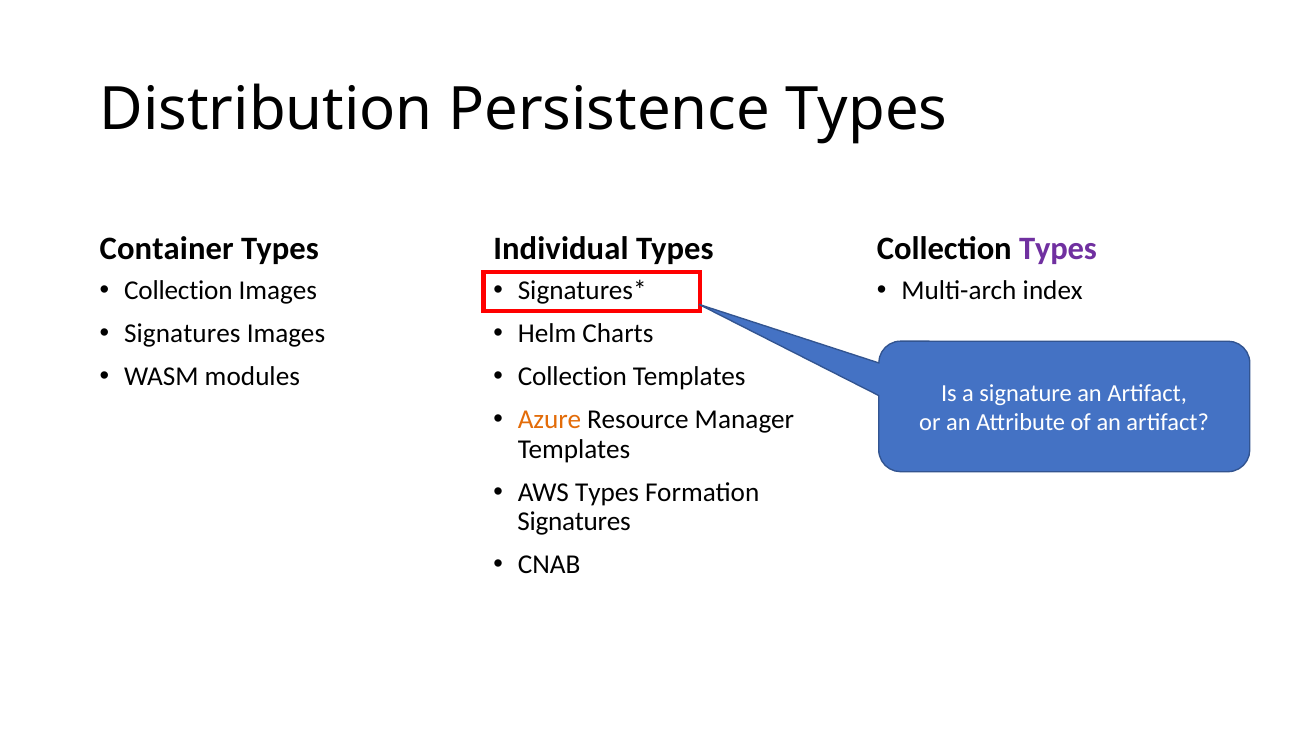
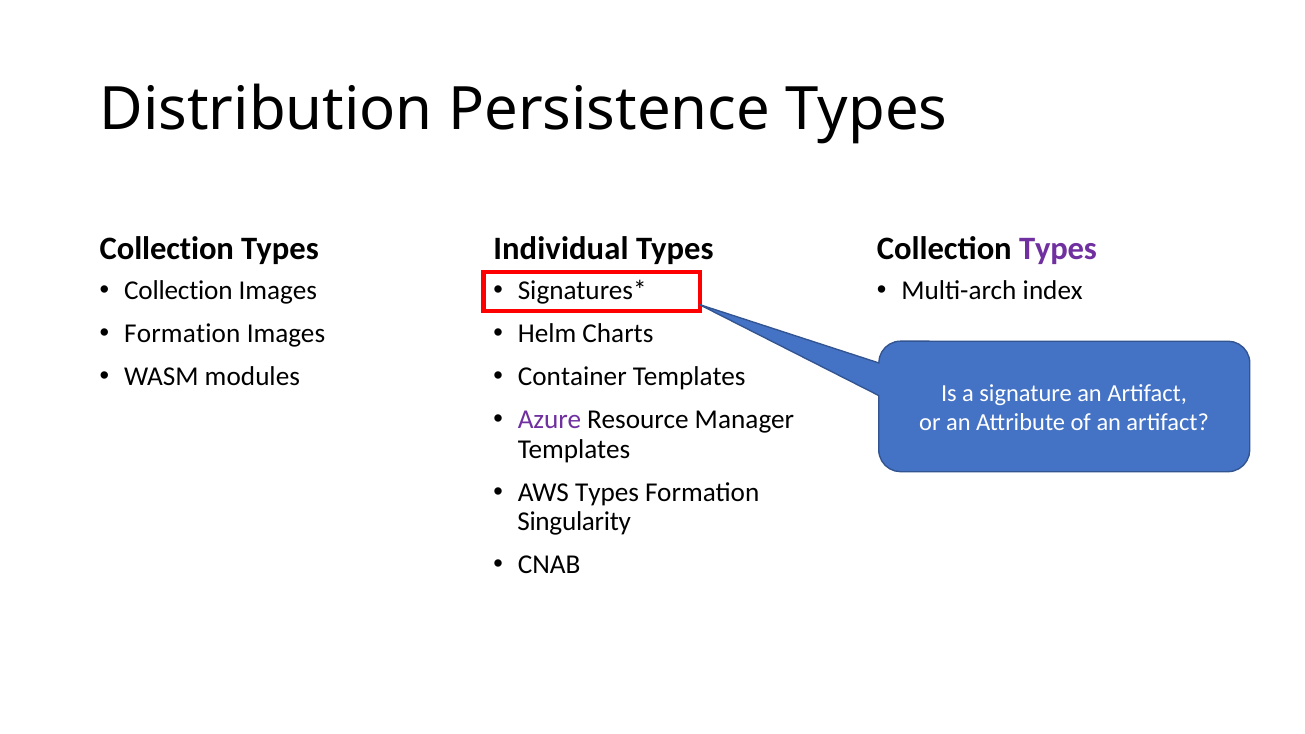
Container: Container -> Collection (167, 249)
Signatures: Signatures -> Formation (182, 334)
Collection: Collection -> Container (572, 377)
Azure colour: orange -> purple (549, 420)
Signatures: Signatures -> Singularity (574, 522)
